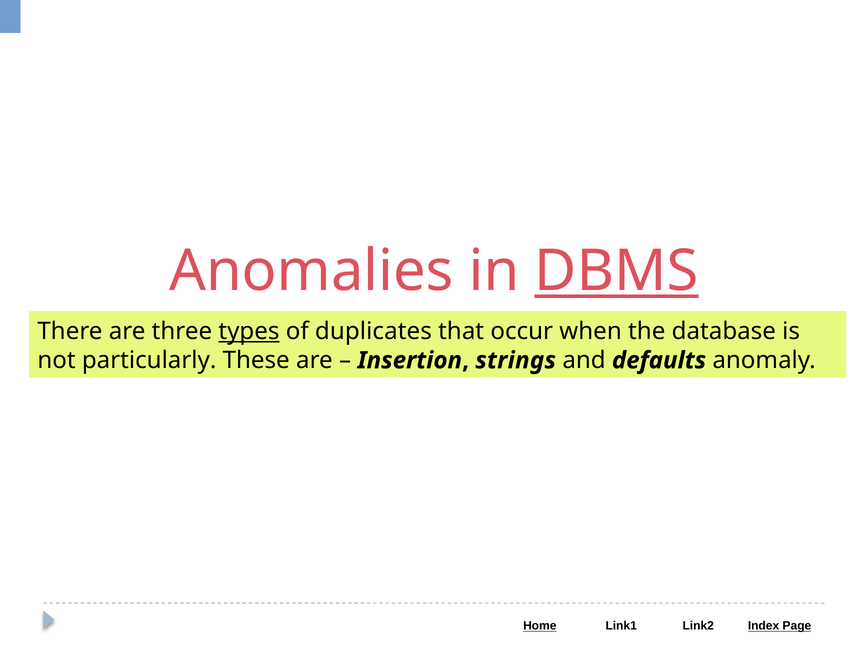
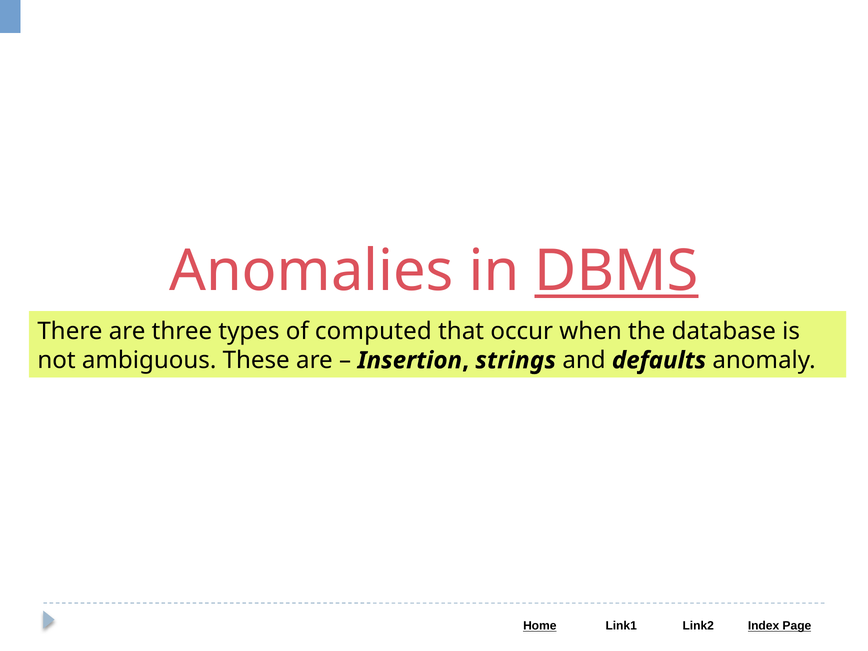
types underline: present -> none (249, 331)
duplicates: duplicates -> computed (373, 331)
particularly: particularly -> ambiguous (149, 360)
